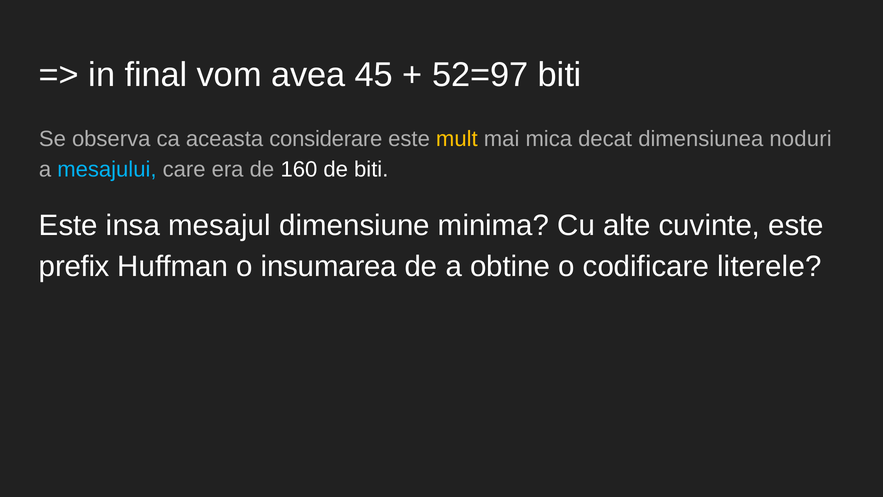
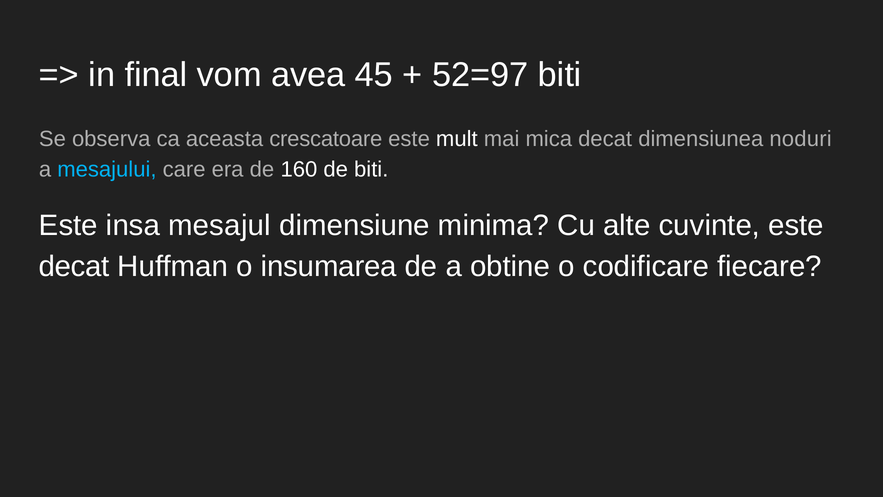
considerare: considerare -> crescatoare (326, 139)
mult colour: yellow -> white (457, 139)
prefix: prefix -> decat (74, 266)
literele: literele -> fiecare (769, 266)
